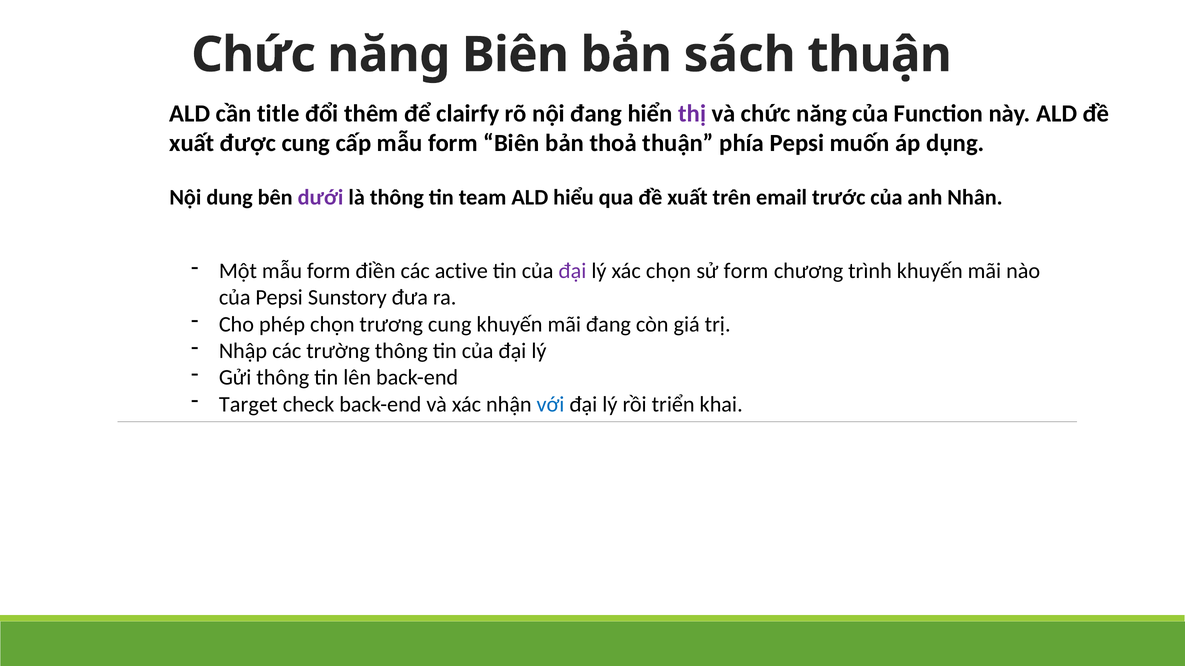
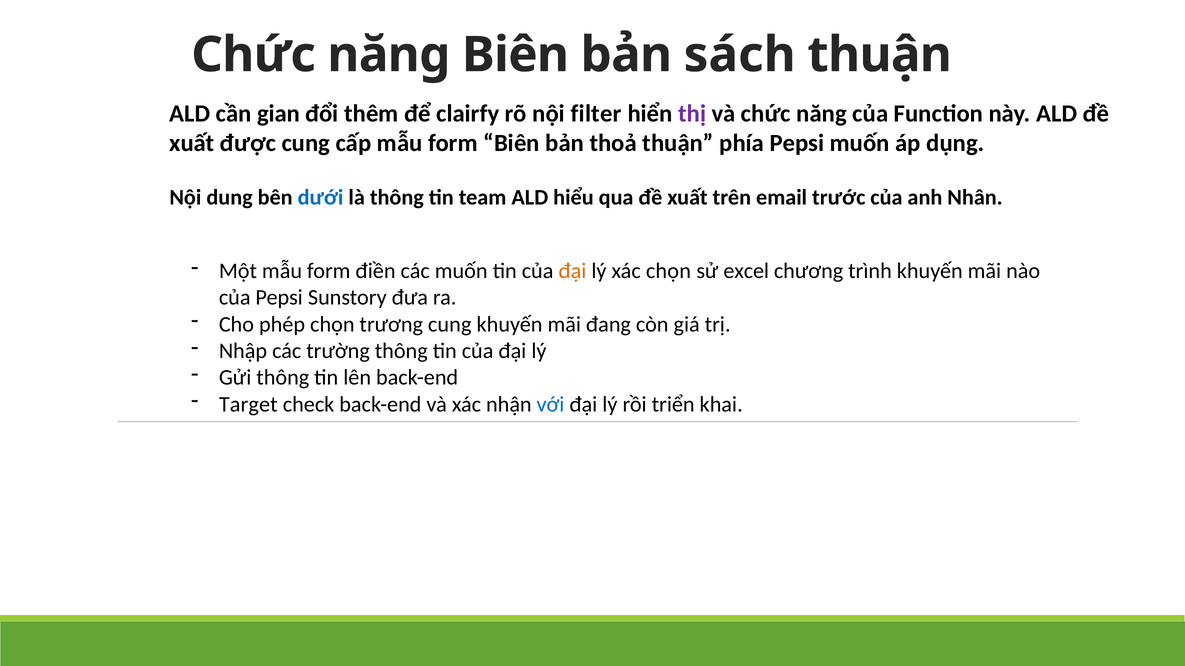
title: title -> gian (279, 114)
nội đang: đang -> filter (596, 114)
dưới colour: purple -> blue (321, 198)
các active: active -> muốn (461, 271)
đại colour: purple -> orange (572, 271)
sử form: form -> excel (746, 271)
